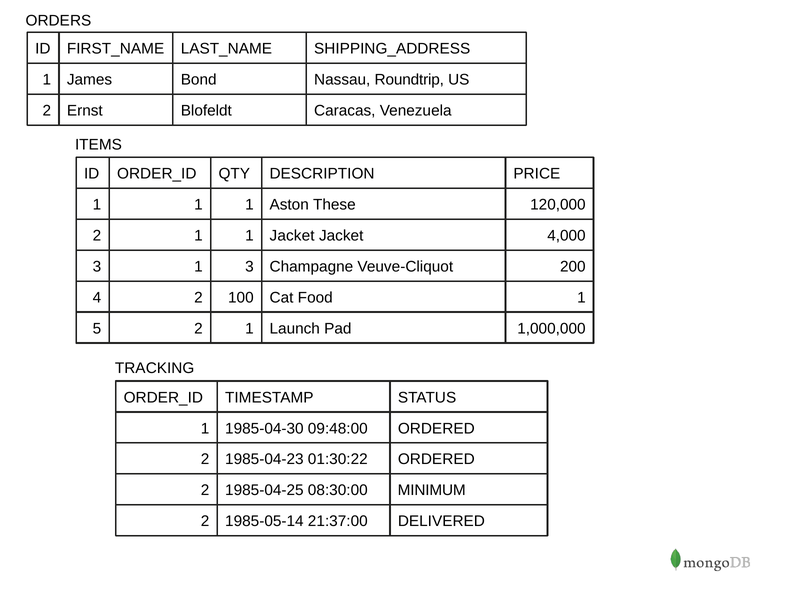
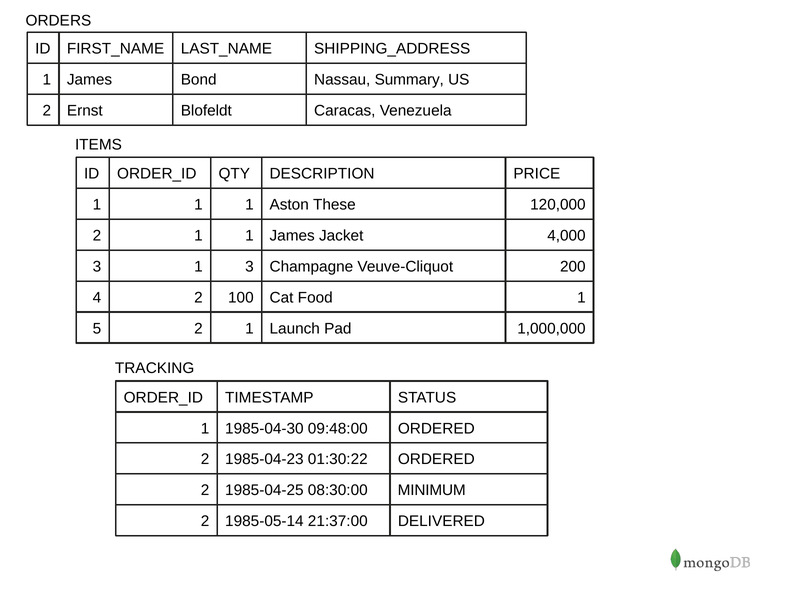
Roundtrip: Roundtrip -> Summary (409, 80)
1 1 Jacket: Jacket -> James (292, 236)
